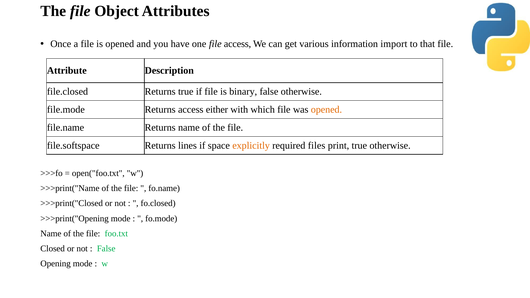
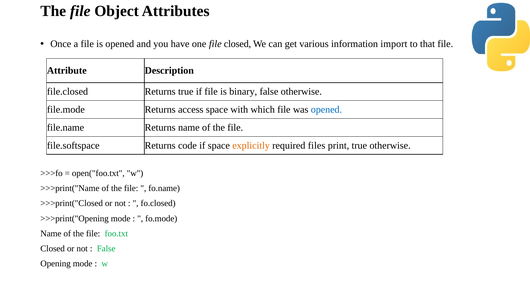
file access: access -> closed (237, 44)
access either: either -> space (217, 110)
opened colour: orange -> blue (326, 110)
lines: lines -> code (187, 146)
